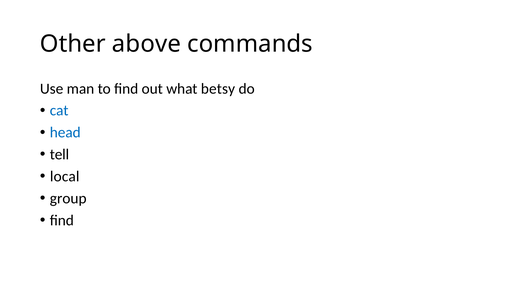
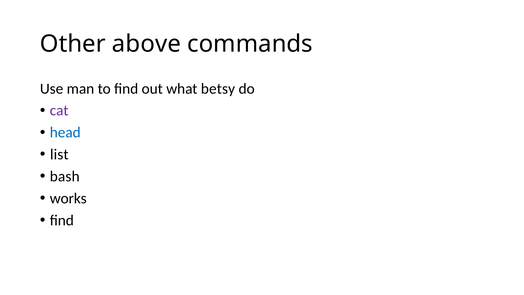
cat colour: blue -> purple (59, 111)
tell: tell -> list (59, 154)
local: local -> bash (65, 176)
group: group -> works (68, 198)
